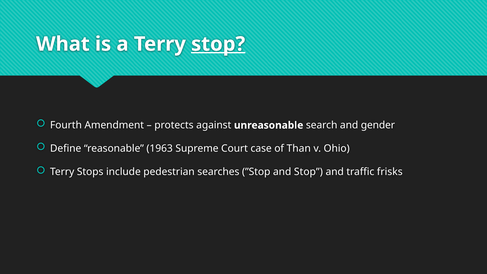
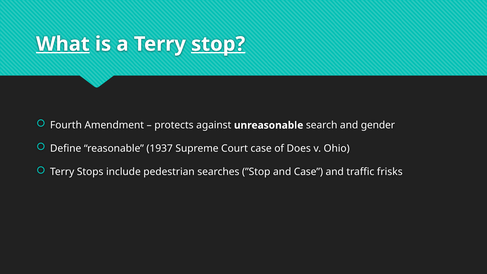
What underline: none -> present (63, 44)
1963: 1963 -> 1937 (160, 149)
Than: Than -> Does (299, 149)
and Stop: Stop -> Case (308, 172)
